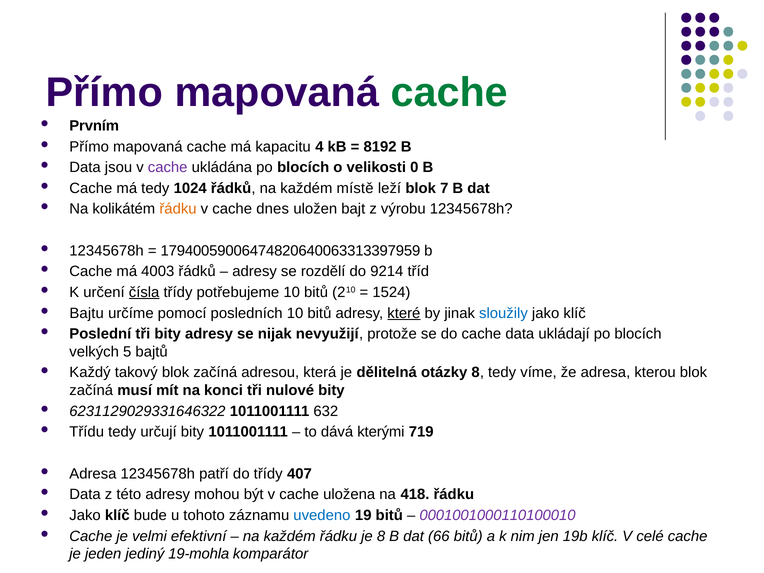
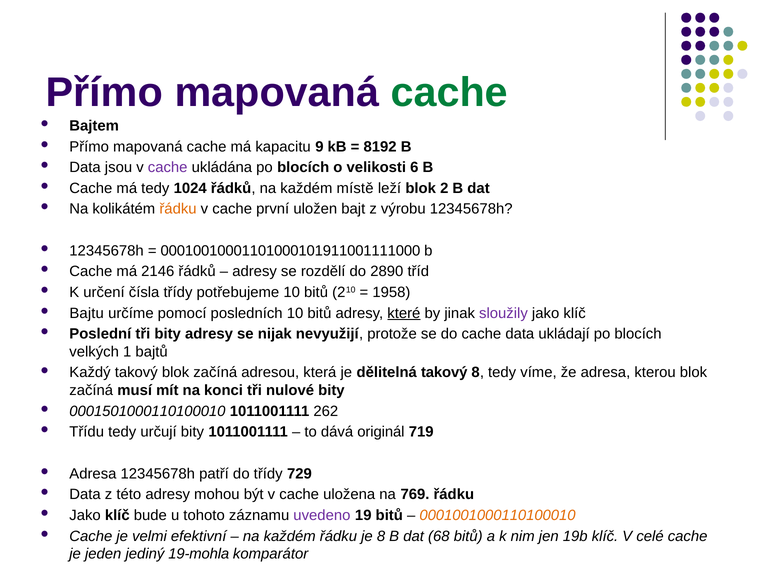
Prvním: Prvním -> Bajtem (94, 126)
4: 4 -> 9 (319, 147)
0: 0 -> 6 (414, 167)
7: 7 -> 2 (444, 188)
dnes: dnes -> první (273, 209)
17940059006474820640063313397959: 17940059006474820640063313397959 -> 00010010001101000101911001111000 (290, 251)
4003: 4003 -> 2146 (158, 271)
9214: 9214 -> 2890 (387, 271)
čísla underline: present -> none (144, 292)
1524: 1524 -> 1958 (391, 292)
sloužily colour: blue -> purple (503, 313)
5: 5 -> 1 (127, 352)
dělitelná otázky: otázky -> takový (444, 373)
6231129029331646322: 6231129029331646322 -> 0001501000110100010 (147, 411)
632: 632 -> 262 (326, 411)
kterými: kterými -> originál (381, 432)
407: 407 -> 729 (299, 474)
418: 418 -> 769 (415, 494)
uvedeno colour: blue -> purple (322, 515)
0001001000110100010 colour: purple -> orange (497, 515)
66: 66 -> 68 (439, 536)
